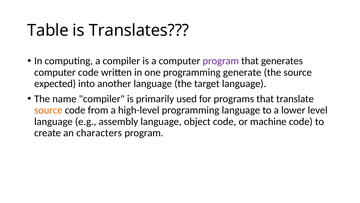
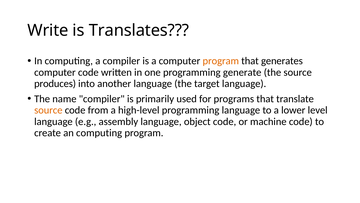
Table: Table -> Write (48, 30)
program colour: purple -> orange (221, 61)
expected: expected -> produces (55, 84)
an characters: characters -> computing (99, 133)
